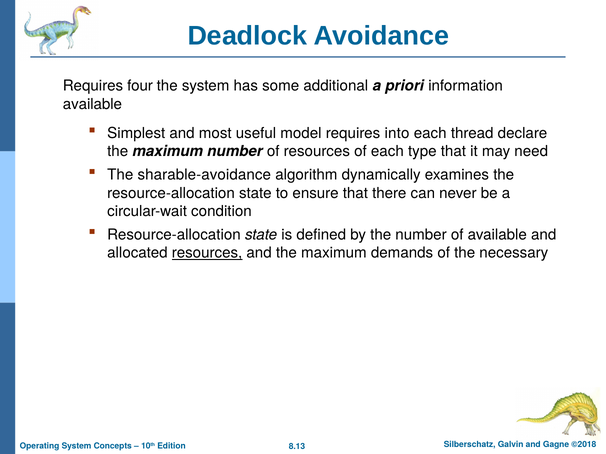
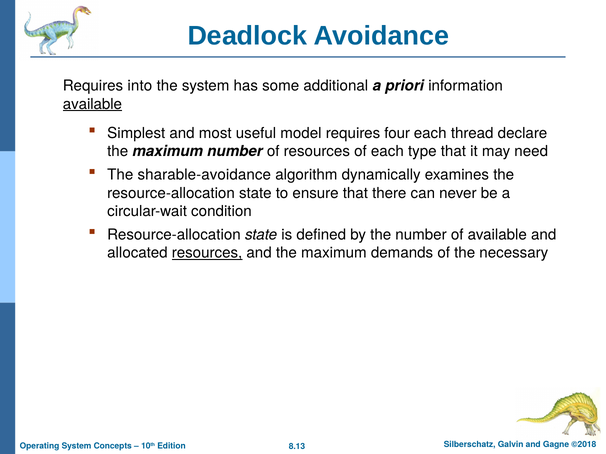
four: four -> into (140, 86)
available underline: none -> present (92, 104)
into: into -> four (397, 133)
